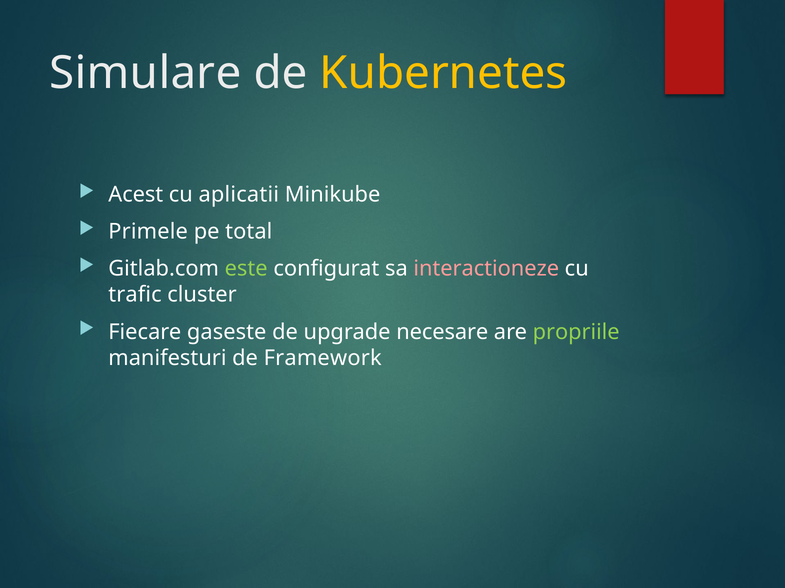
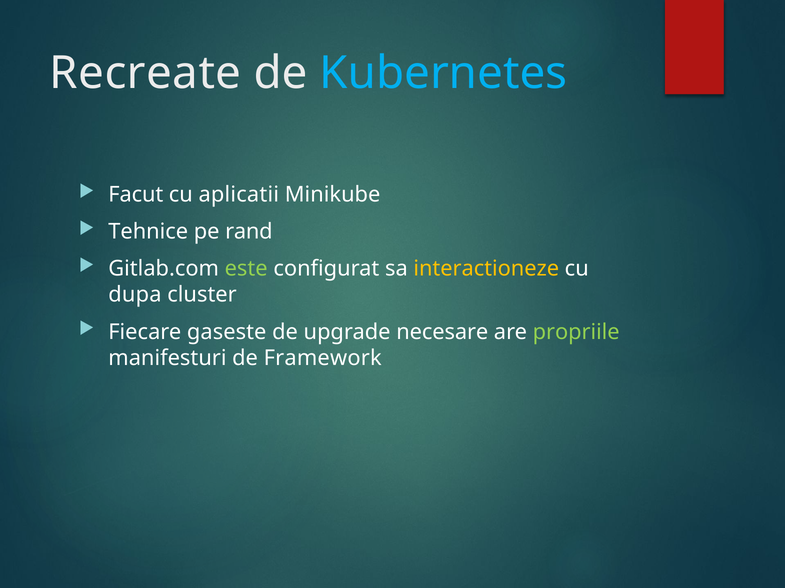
Simulare: Simulare -> Recreate (145, 73)
Kubernetes colour: yellow -> light blue (443, 73)
Acest: Acest -> Facut (136, 195)
Primele: Primele -> Tehnice (148, 232)
total: total -> rand (249, 232)
interactioneze colour: pink -> yellow (486, 269)
trafic: trafic -> dupa (135, 295)
